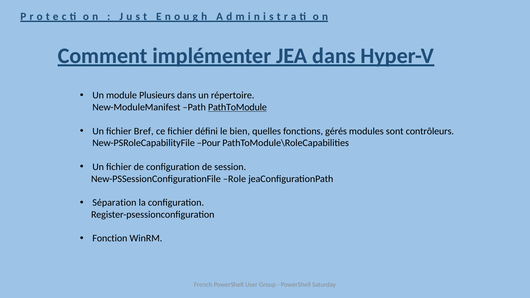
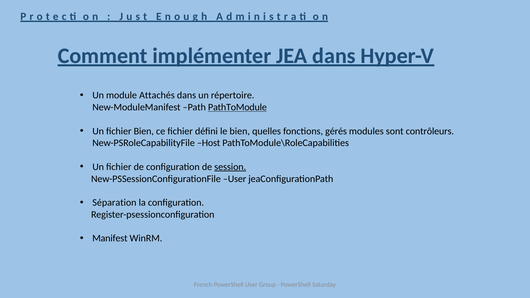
Plusieurs: Plusieurs -> Attachés (157, 95)
fichier Bref: Bref -> Bien (144, 131)
Pour: Pour -> Host (209, 143)
session underline: none -> present (230, 167)
New-PSSessionConfigurationFile Role: Role -> User (235, 179)
Fonction: Fonction -> Manifest (110, 238)
